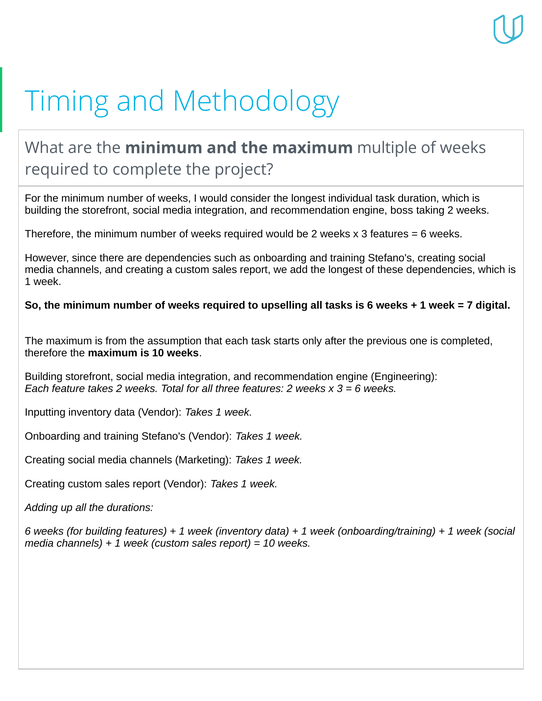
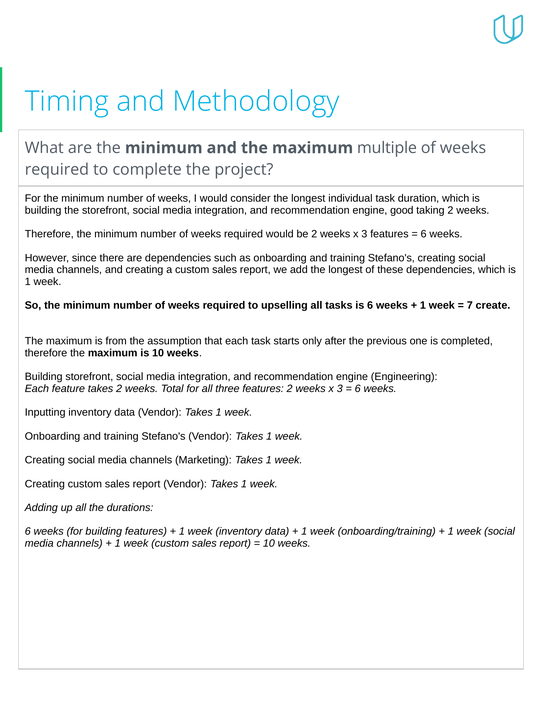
boss: boss -> good (402, 210)
digital: digital -> create (493, 306)
